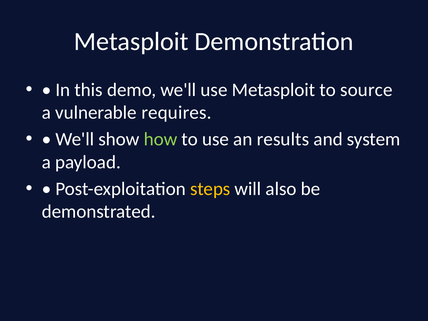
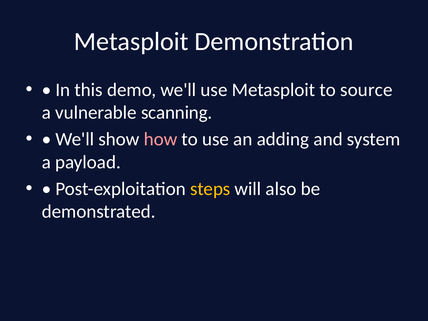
requires: requires -> scanning (177, 113)
how colour: light green -> pink (161, 139)
results: results -> adding (283, 139)
